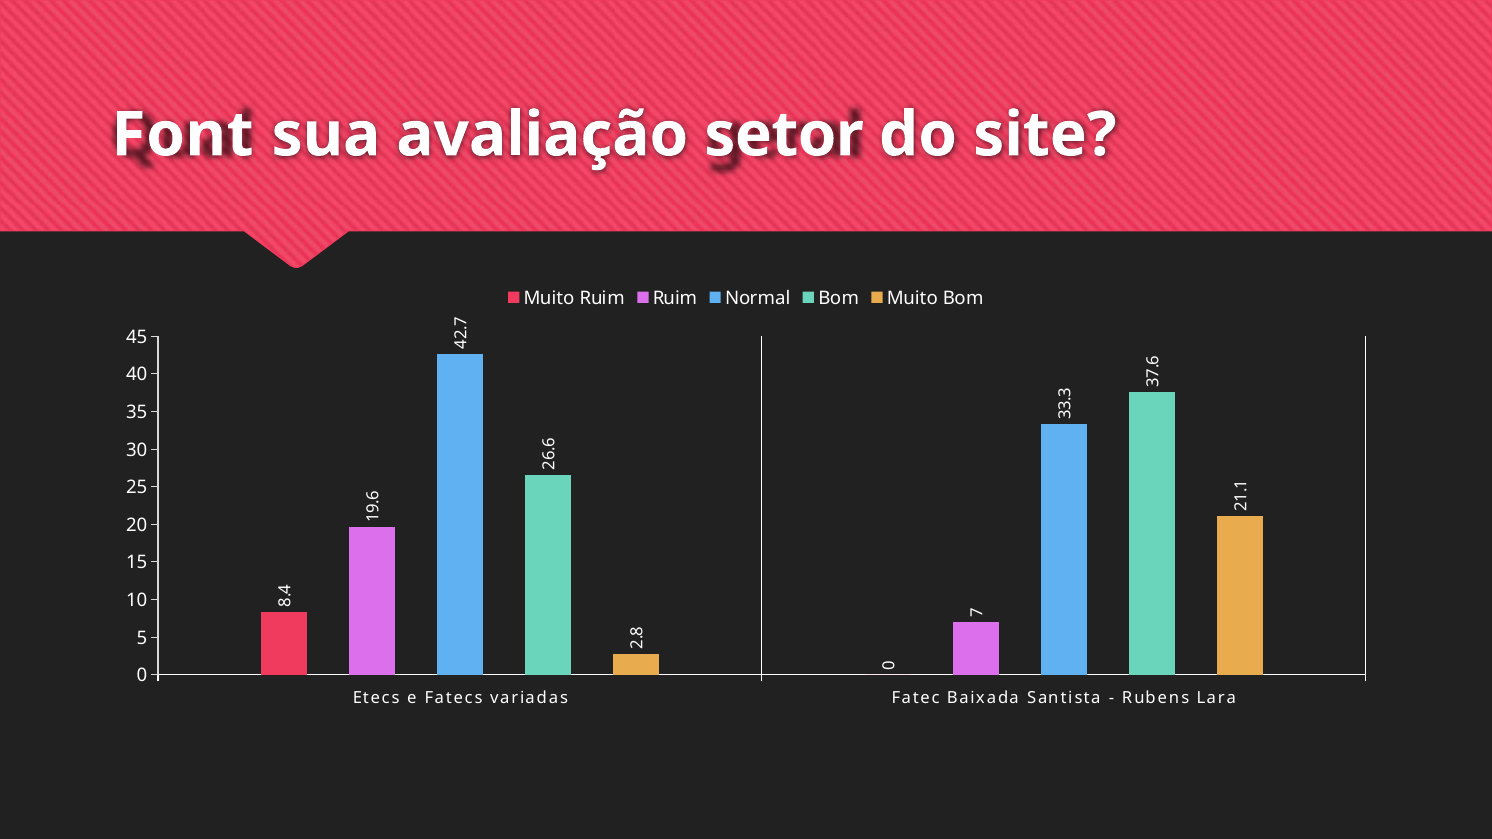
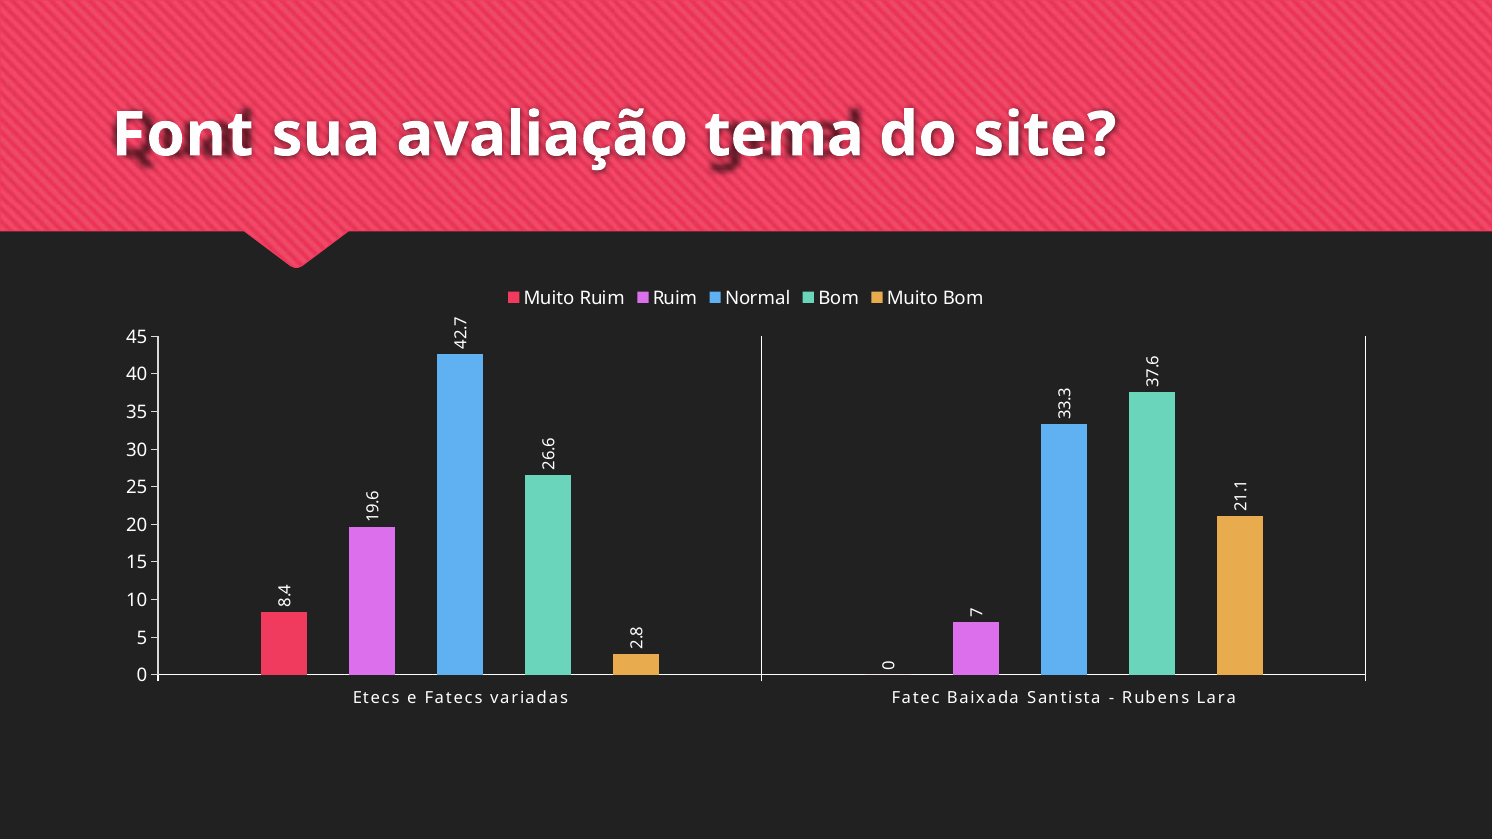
setor: setor -> tema (784, 135)
